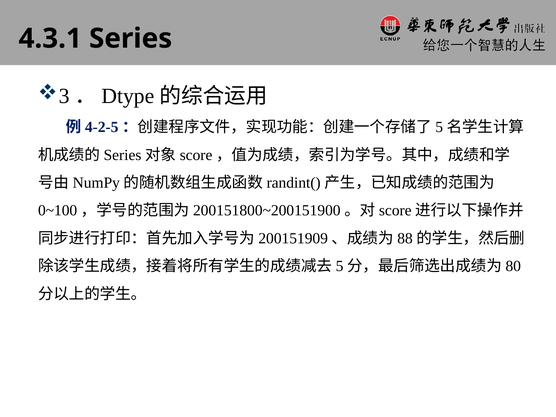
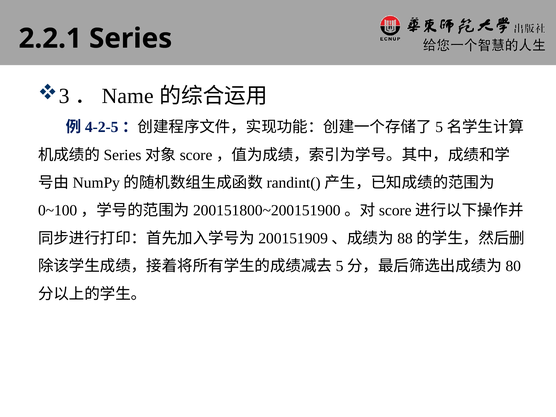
4.3.1: 4.3.1 -> 2.2.1 (50, 38)
Dtype: Dtype -> Name (128, 96)
